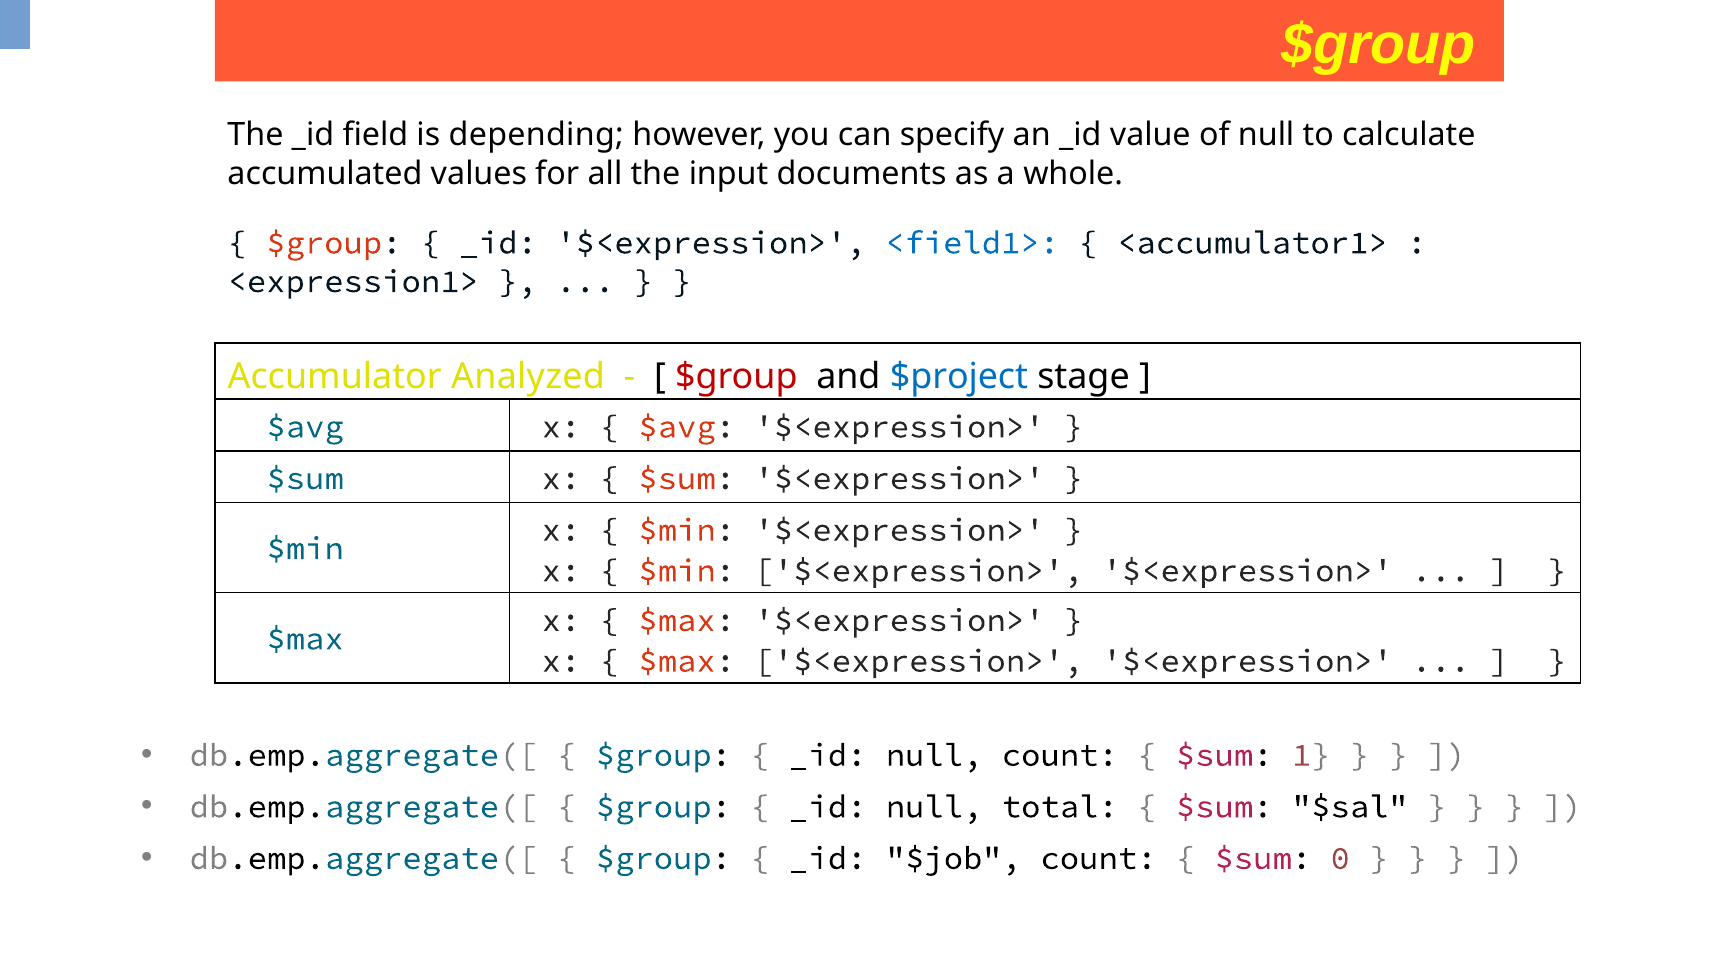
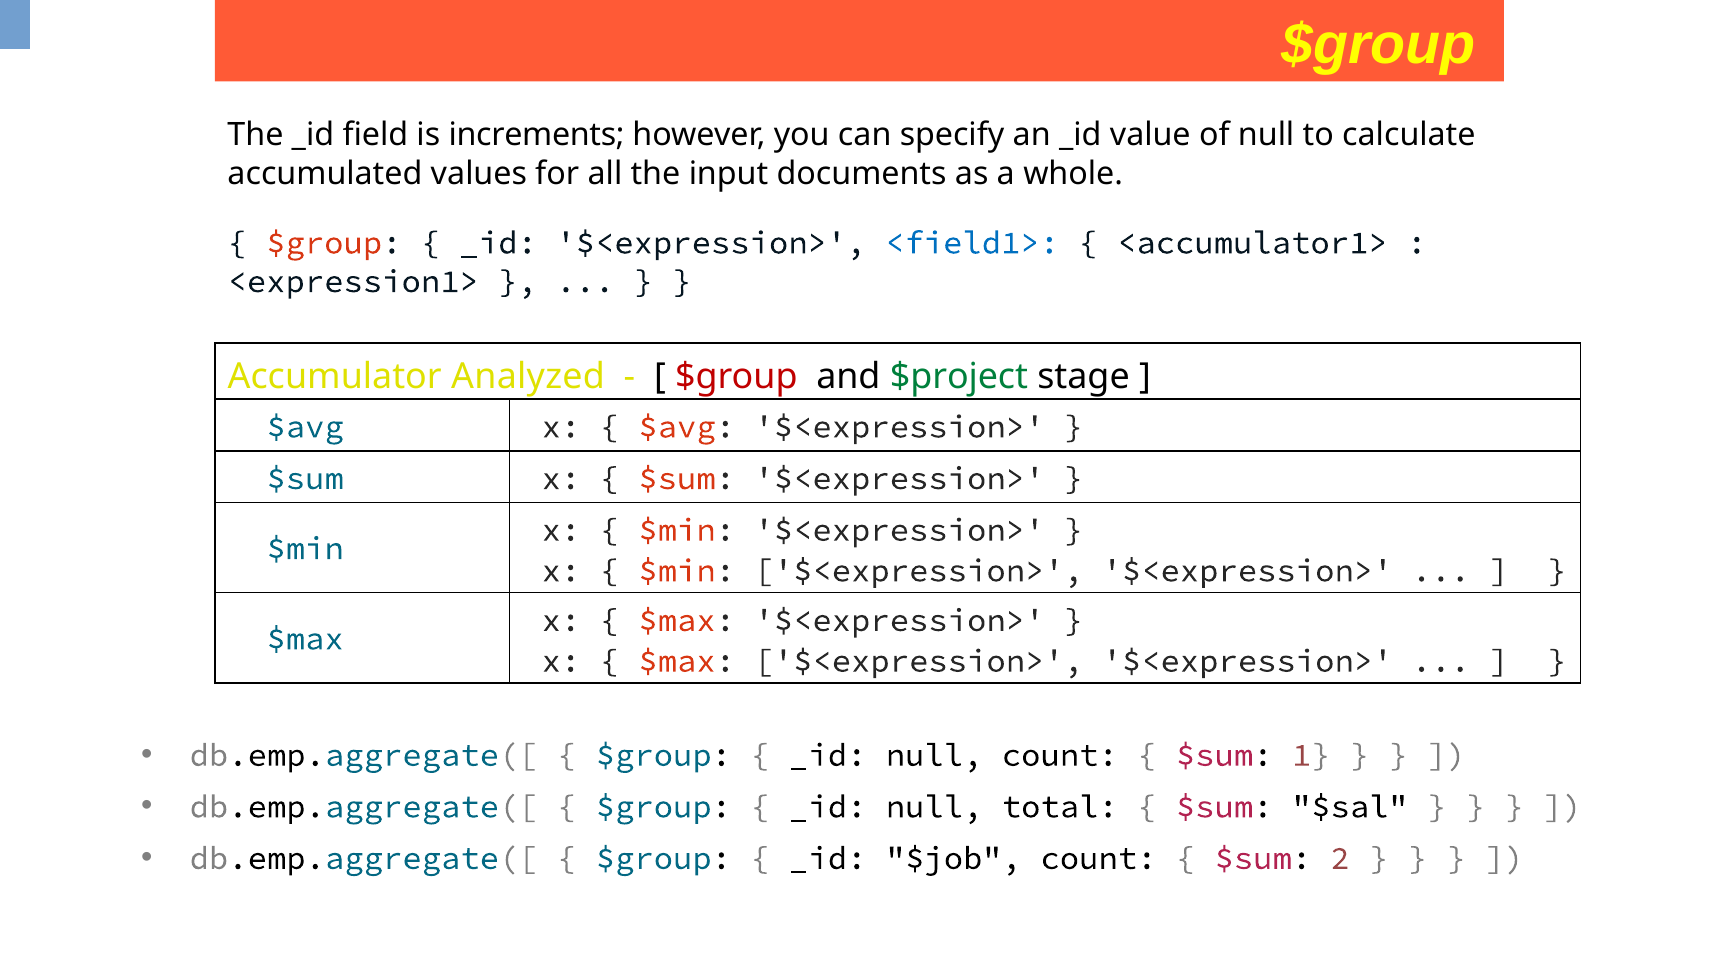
depending: depending -> increments (537, 135)
$project colour: blue -> green (959, 376)
0: 0 -> 2 (1340, 858)
